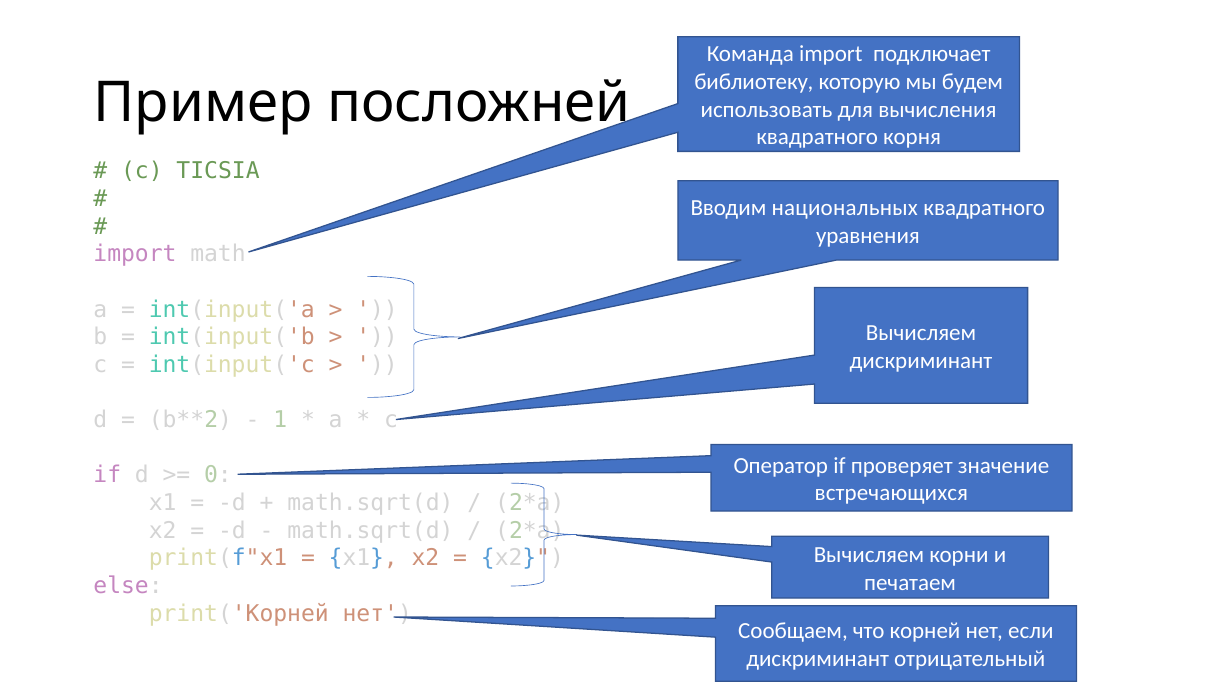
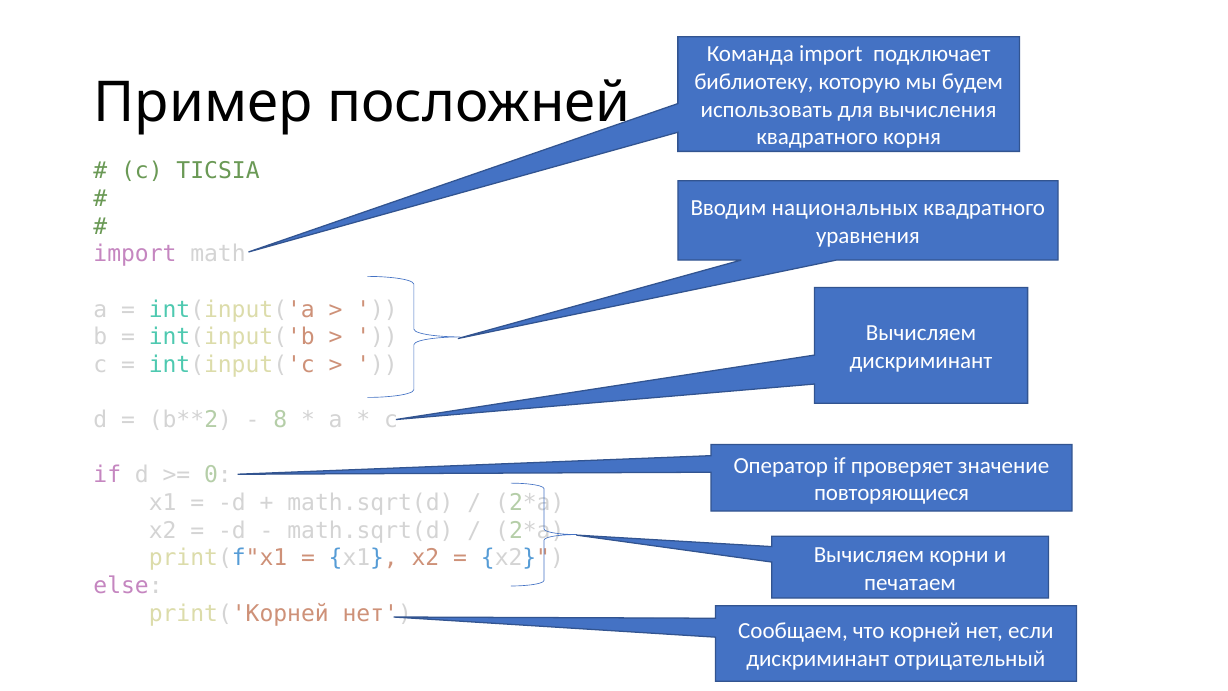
1: 1 -> 8 (280, 420)
встречающихся: встречающихся -> повторяющиеся (892, 493)
